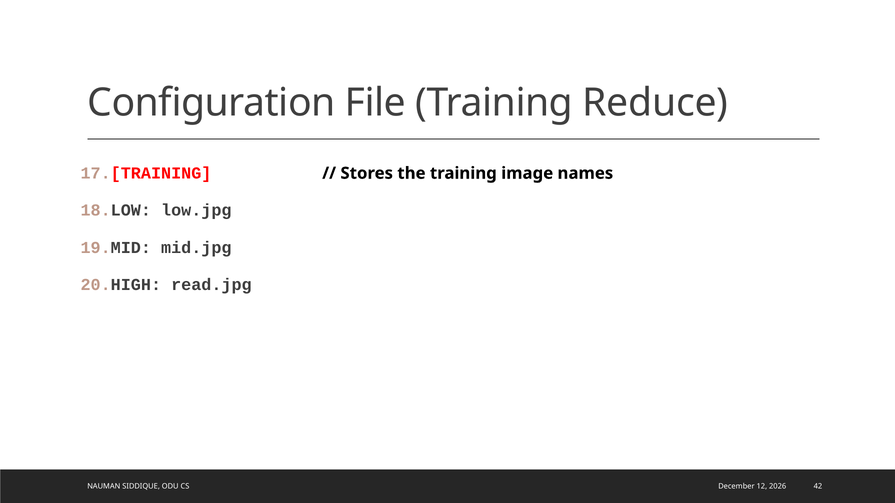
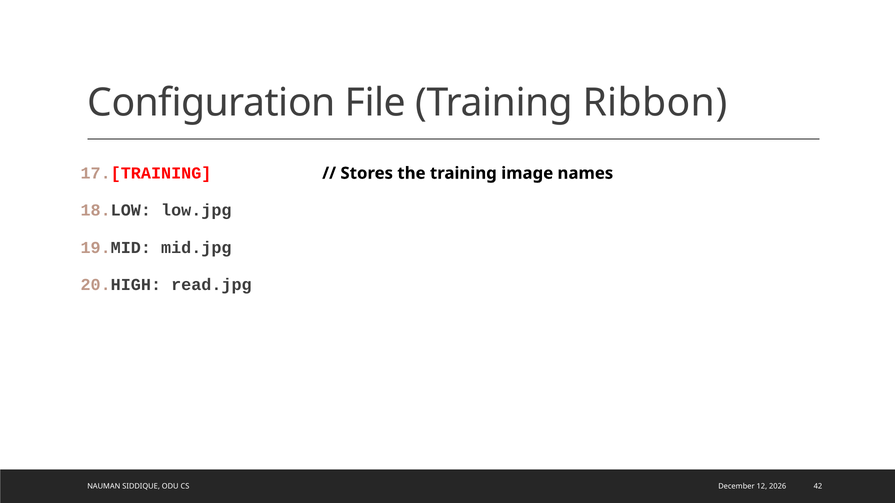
Reduce: Reduce -> Ribbon (655, 103)
